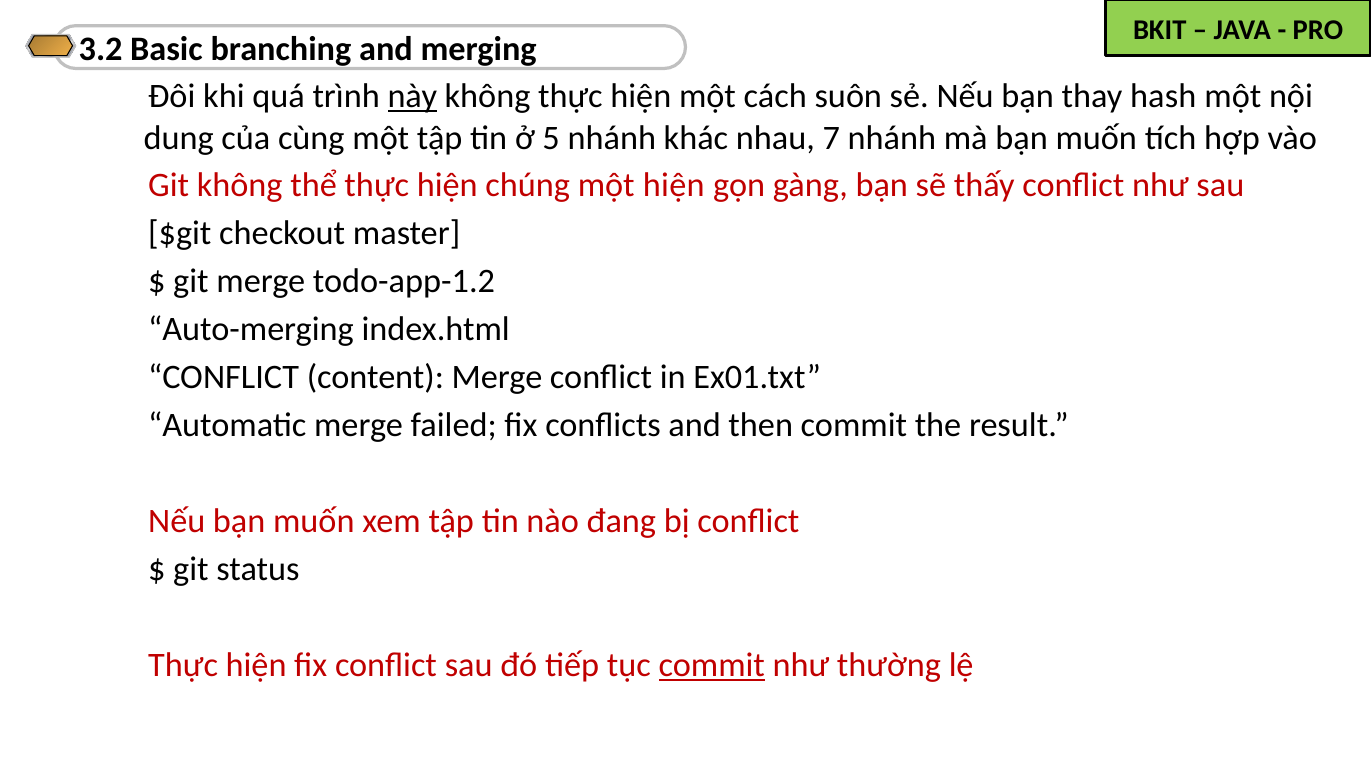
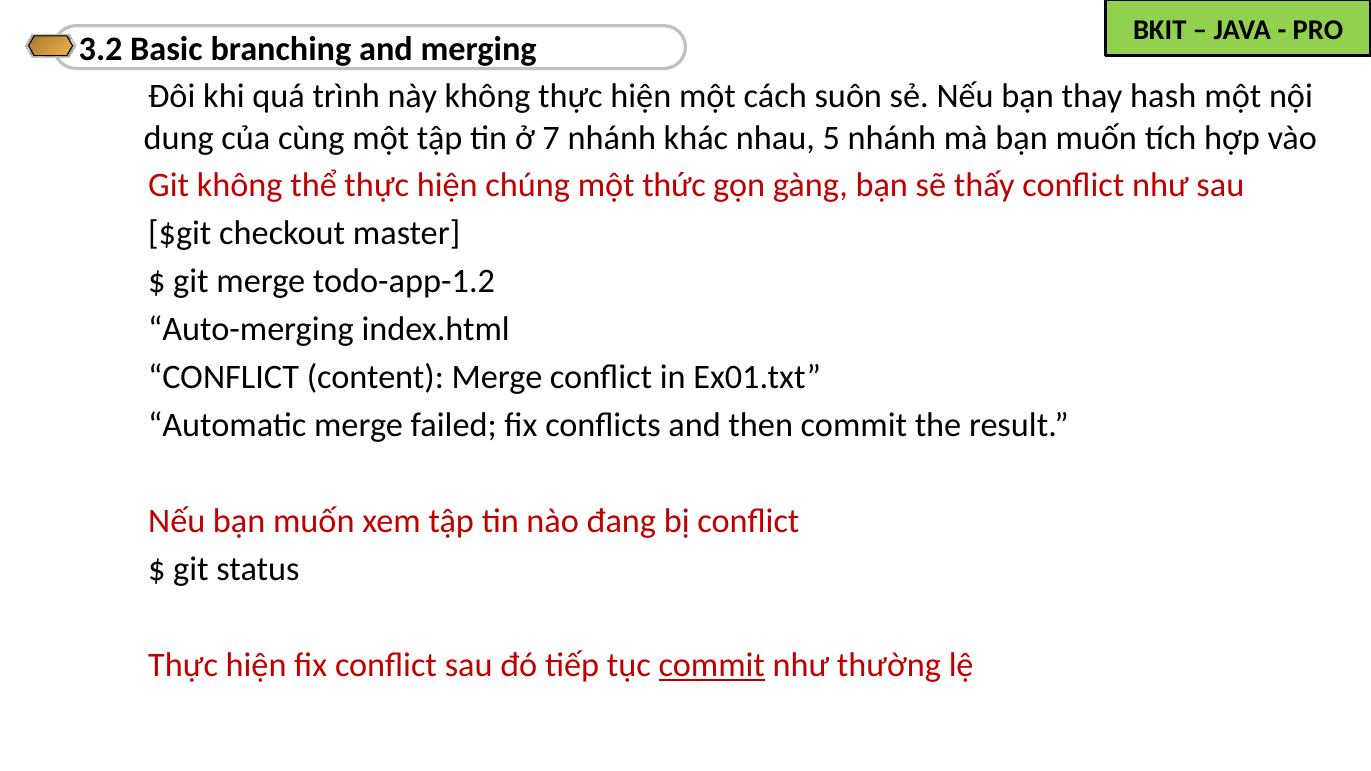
này underline: present -> none (412, 97)
5: 5 -> 7 (551, 138)
7: 7 -> 5 (831, 138)
một hiện: hiện -> thức (674, 186)
